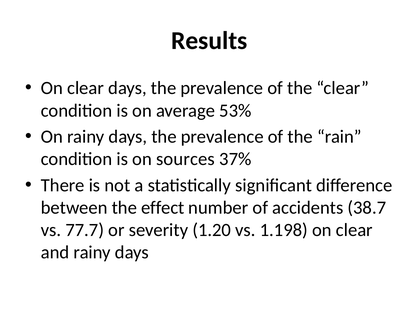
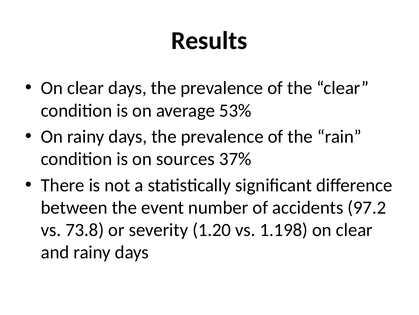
effect: effect -> event (163, 207)
38.7: 38.7 -> 97.2 (367, 207)
77.7: 77.7 -> 73.8 (85, 229)
